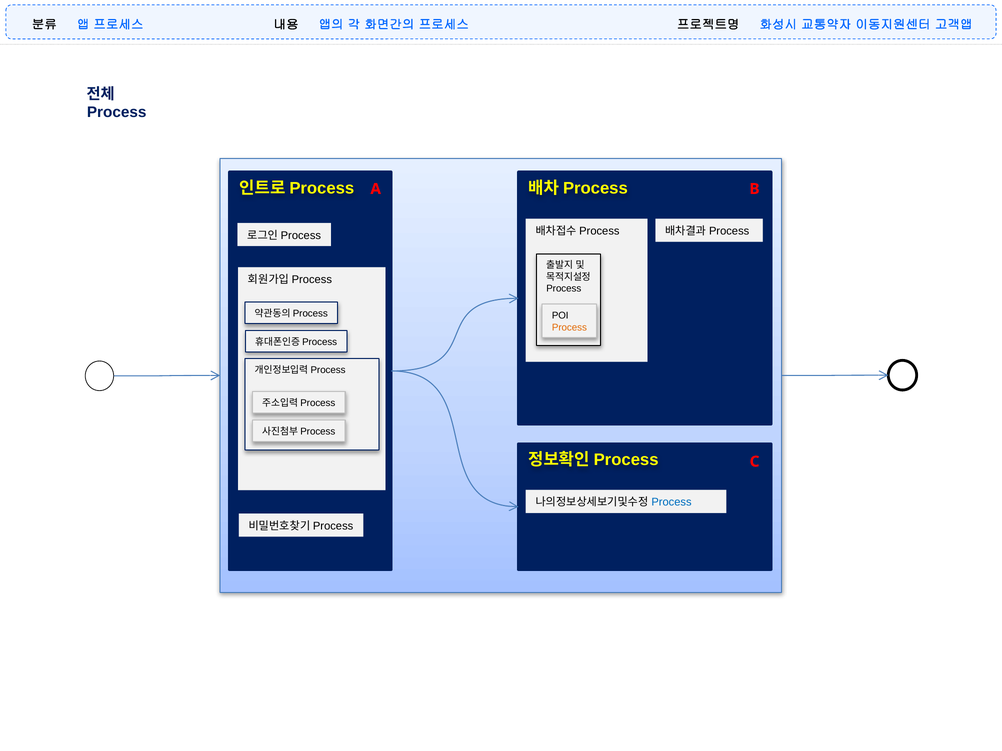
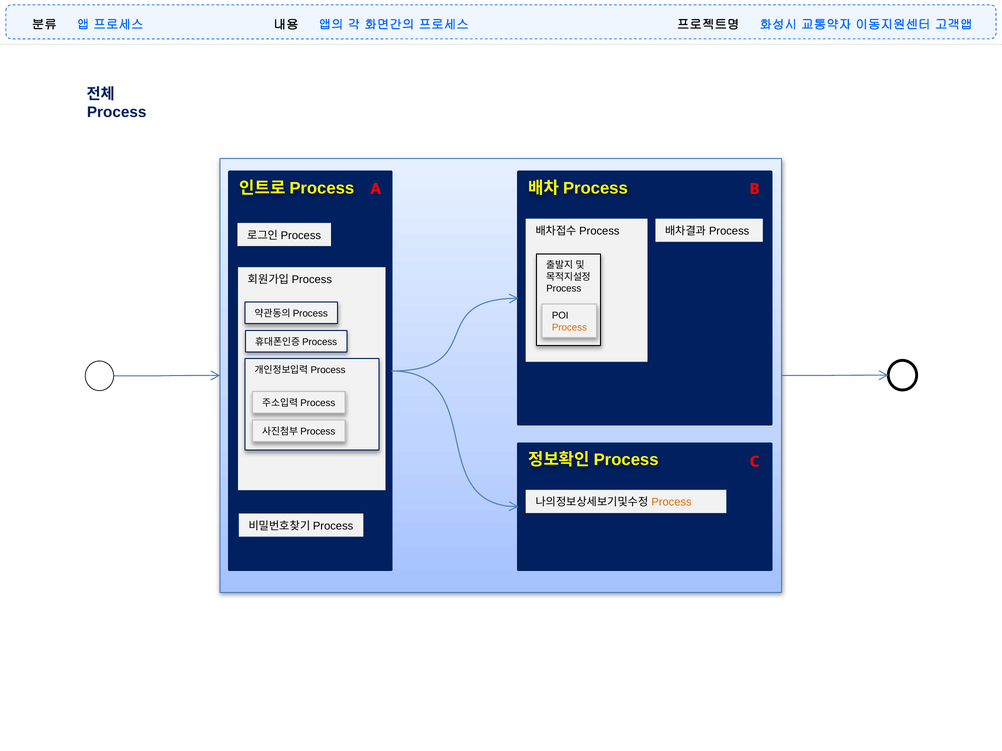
Process colour: blue -> orange (672, 503)
